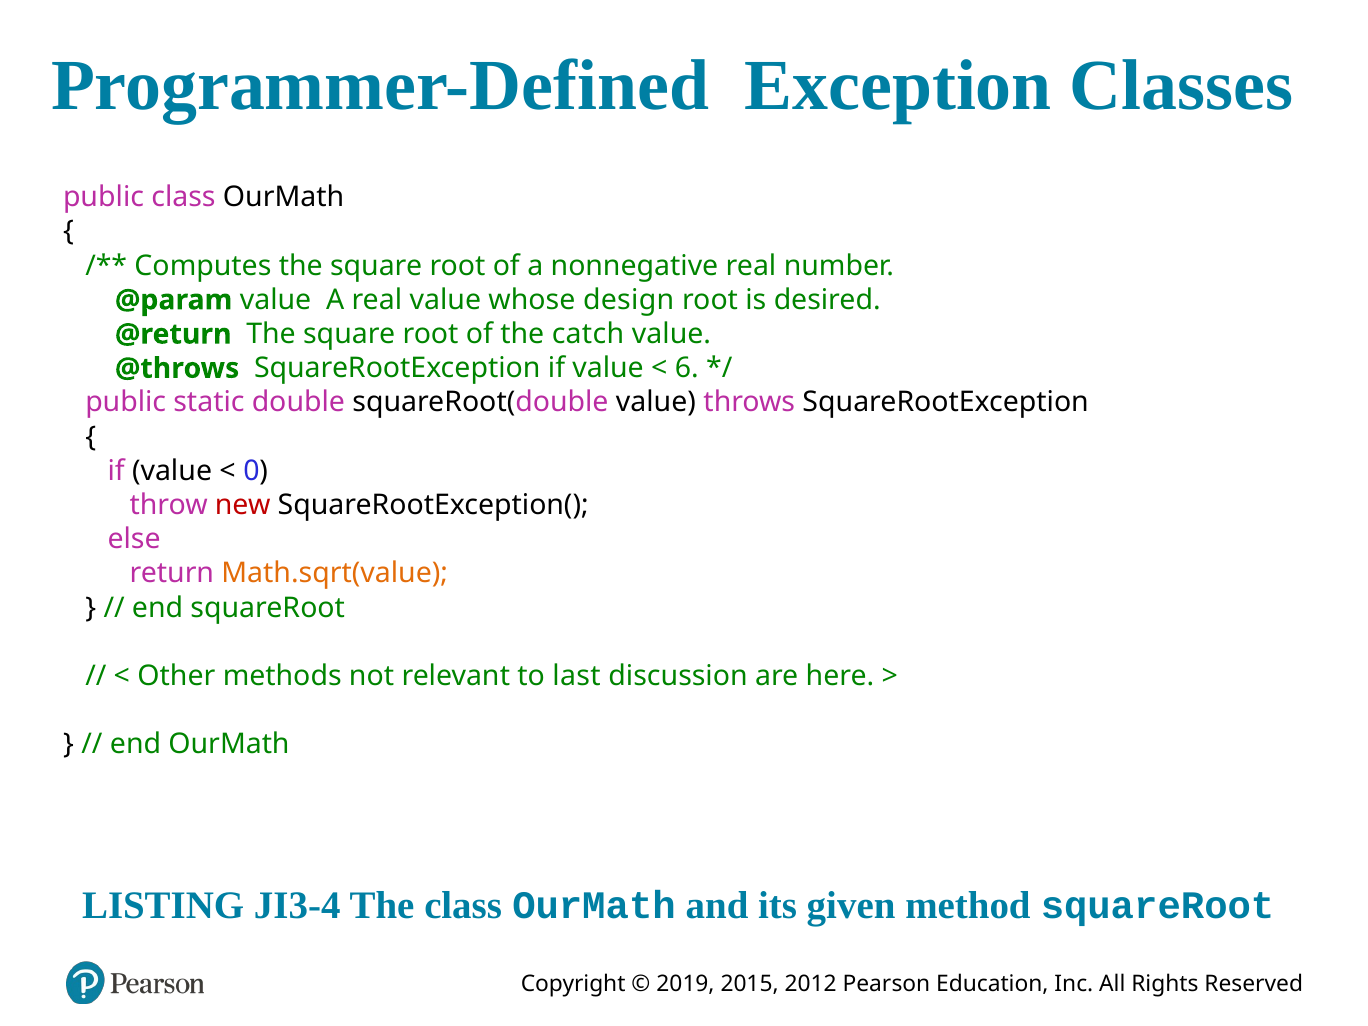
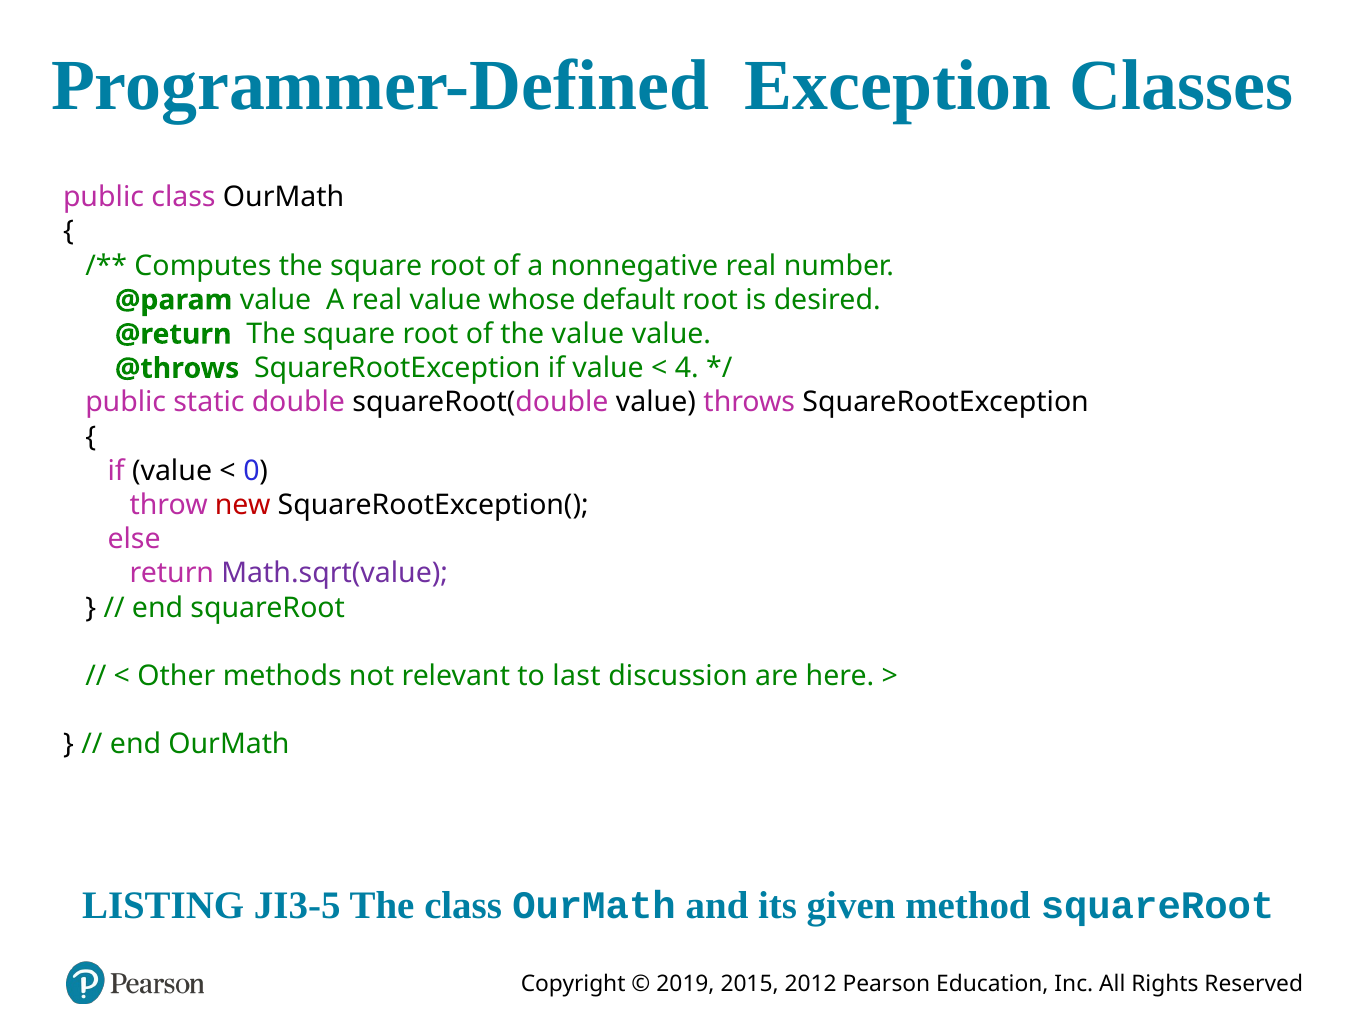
design: design -> default (629, 300)
the catch: catch -> value (588, 334)
6: 6 -> 4 (687, 368)
Math.sqrt(value colour: orange -> purple (335, 574)
JI3-4: JI3-4 -> JI3-5 (297, 906)
